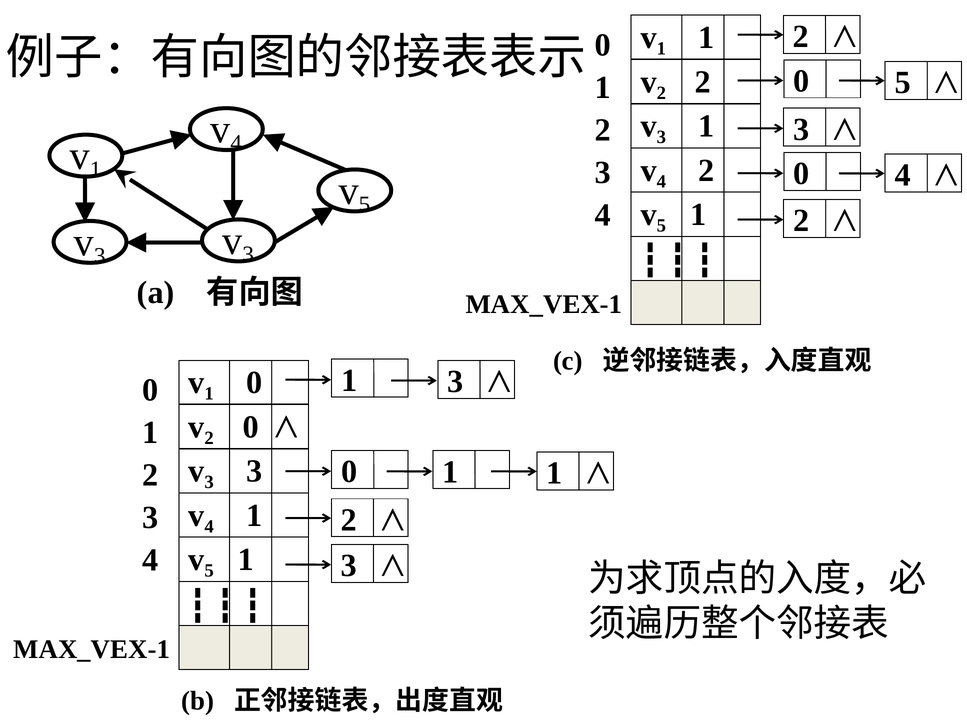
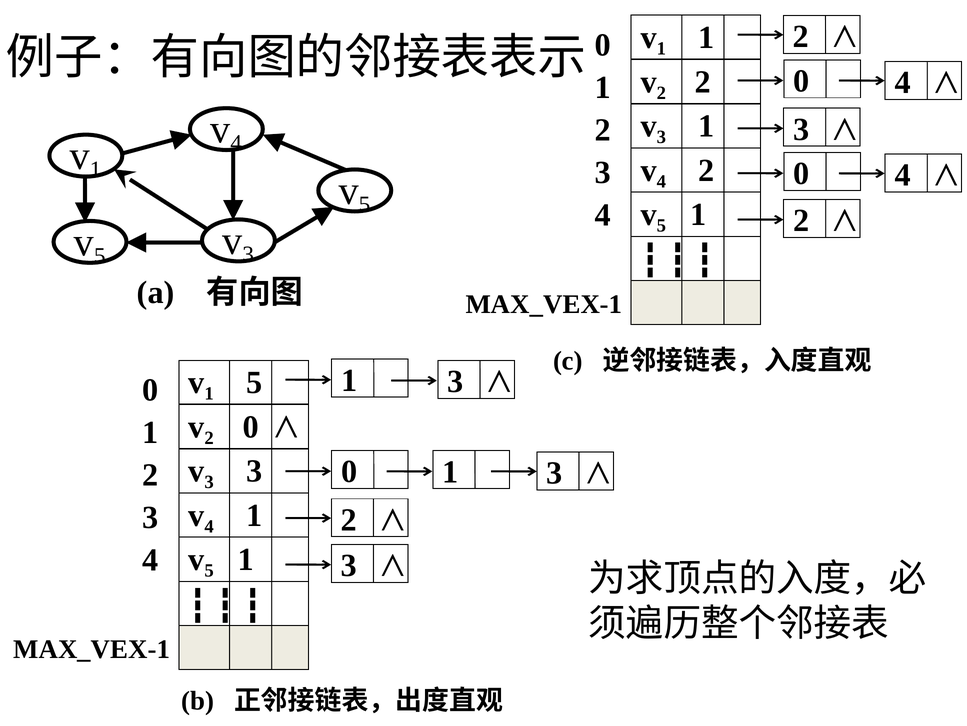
5: 5 -> 4 (903, 82)
3: 3 -> 5 (100, 256)
1 0: 0 -> 5 (254, 382)
0 1 1: 1 -> 3 (554, 473)
